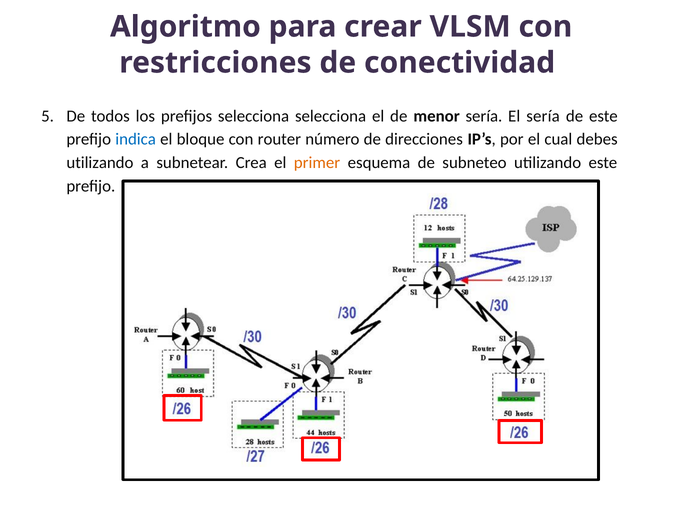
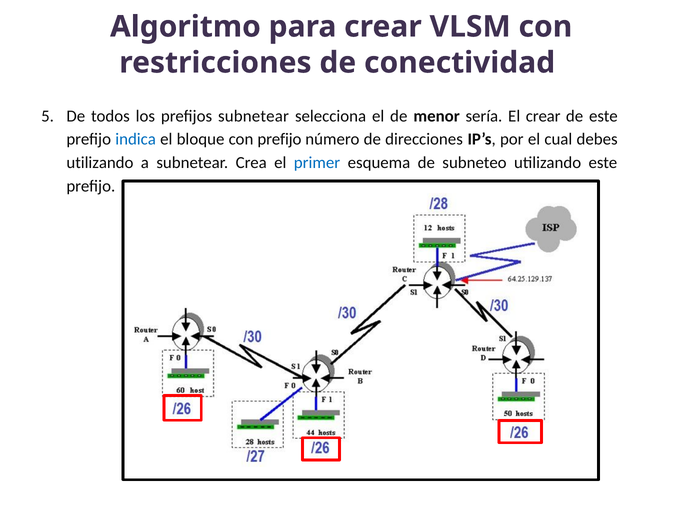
prefijos selecciona: selecciona -> subnetear (253, 116)
El sería: sería -> crear (543, 116)
con router: router -> prefijo (279, 139)
primer colour: orange -> blue (317, 163)
